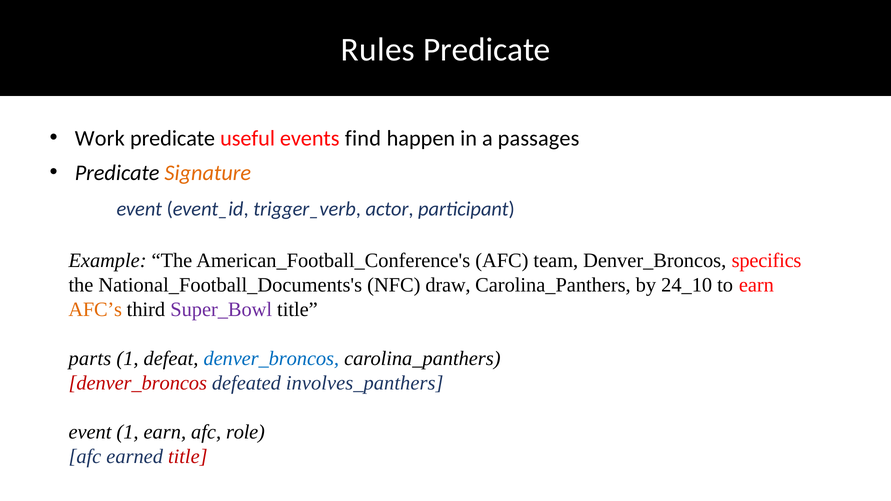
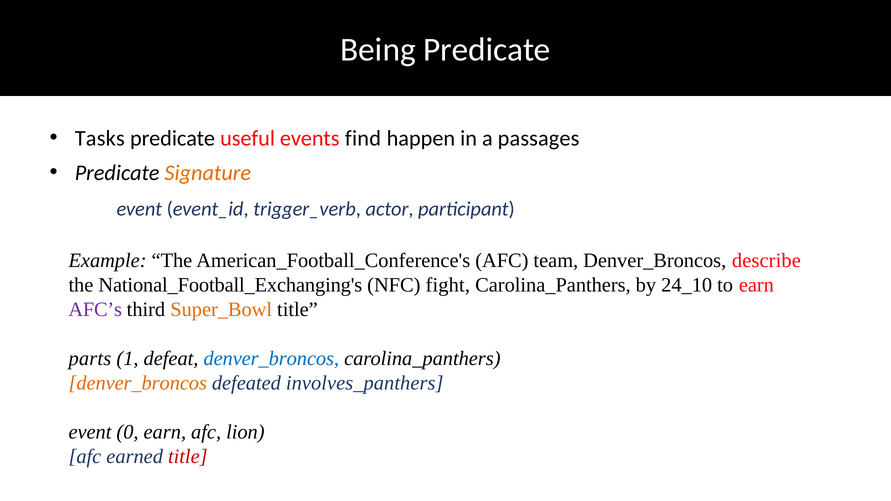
Rules: Rules -> Being (378, 50)
Work: Work -> Tasks (100, 138)
specifics: specifics -> describe (766, 261)
National_Football_Documents's: National_Football_Documents's -> National_Football_Exchanging's (230, 285)
draw: draw -> fight (448, 285)
AFC’s colour: orange -> purple (95, 310)
Super_Bowl colour: purple -> orange (221, 310)
denver_broncos colour: red -> orange (138, 383)
event 1: 1 -> 0 (128, 432)
role: role -> lion (245, 432)
